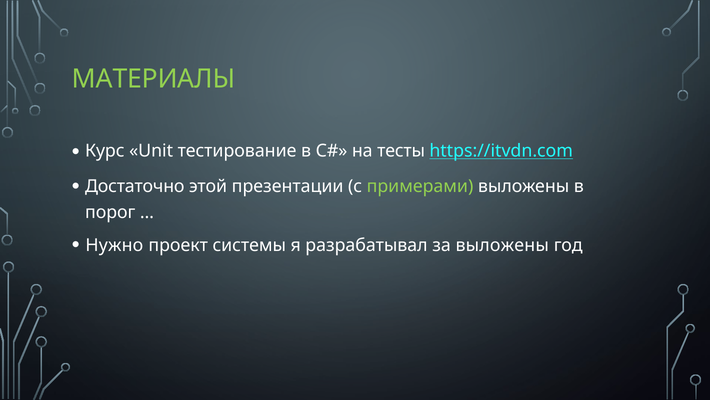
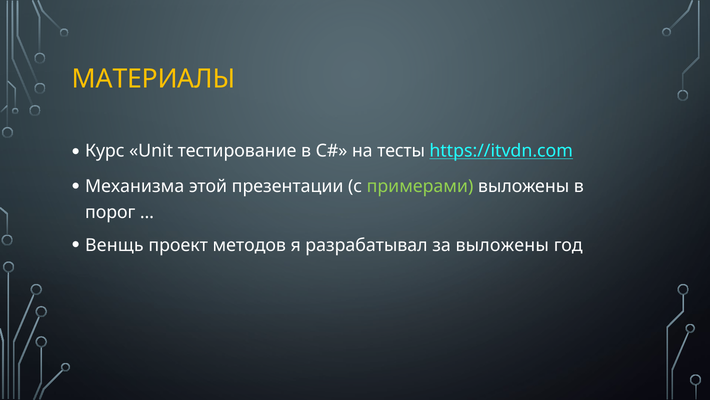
МАТЕРИАЛЫ colour: light green -> yellow (154, 79)
Достаточно: Достаточно -> Механизма (135, 186)
Нужно: Нужно -> Венщь (114, 245)
системы: системы -> методов (249, 245)
